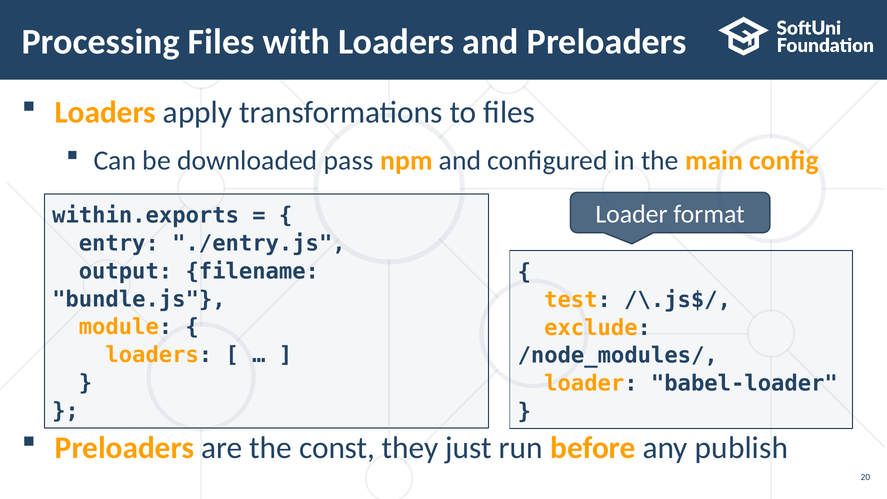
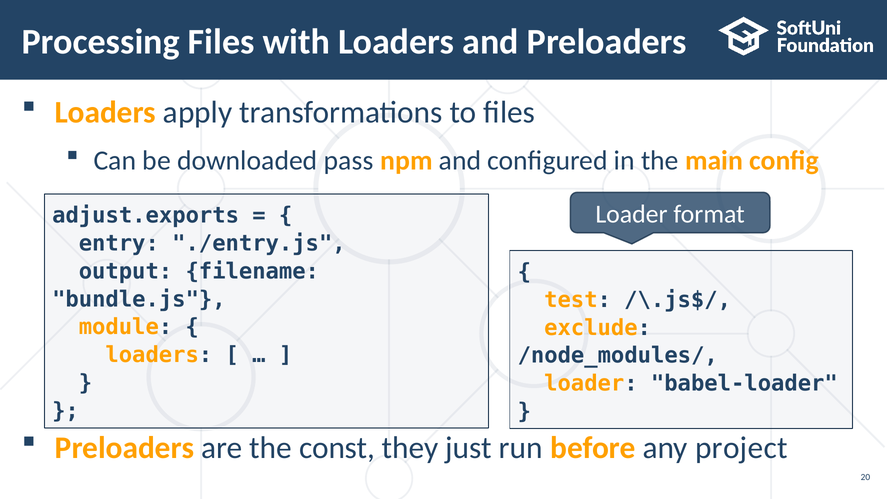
within.exports: within.exports -> adjust.exports (146, 215)
publish: publish -> project (741, 448)
